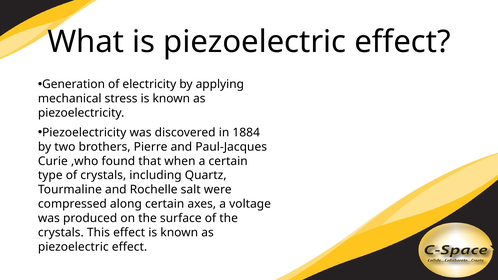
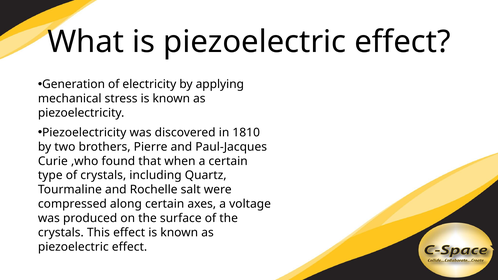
1884: 1884 -> 1810 (246, 133)
